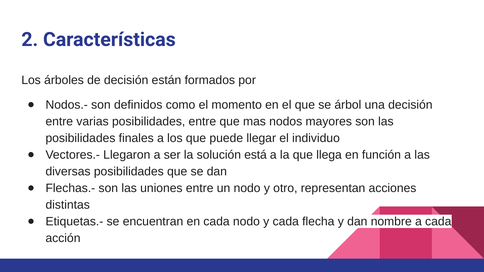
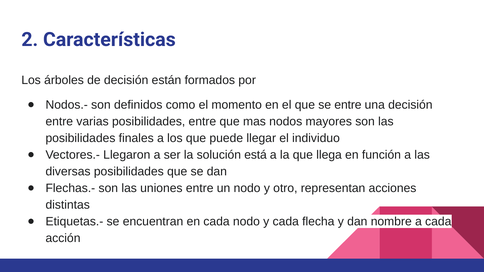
se árbol: árbol -> entre (348, 105)
